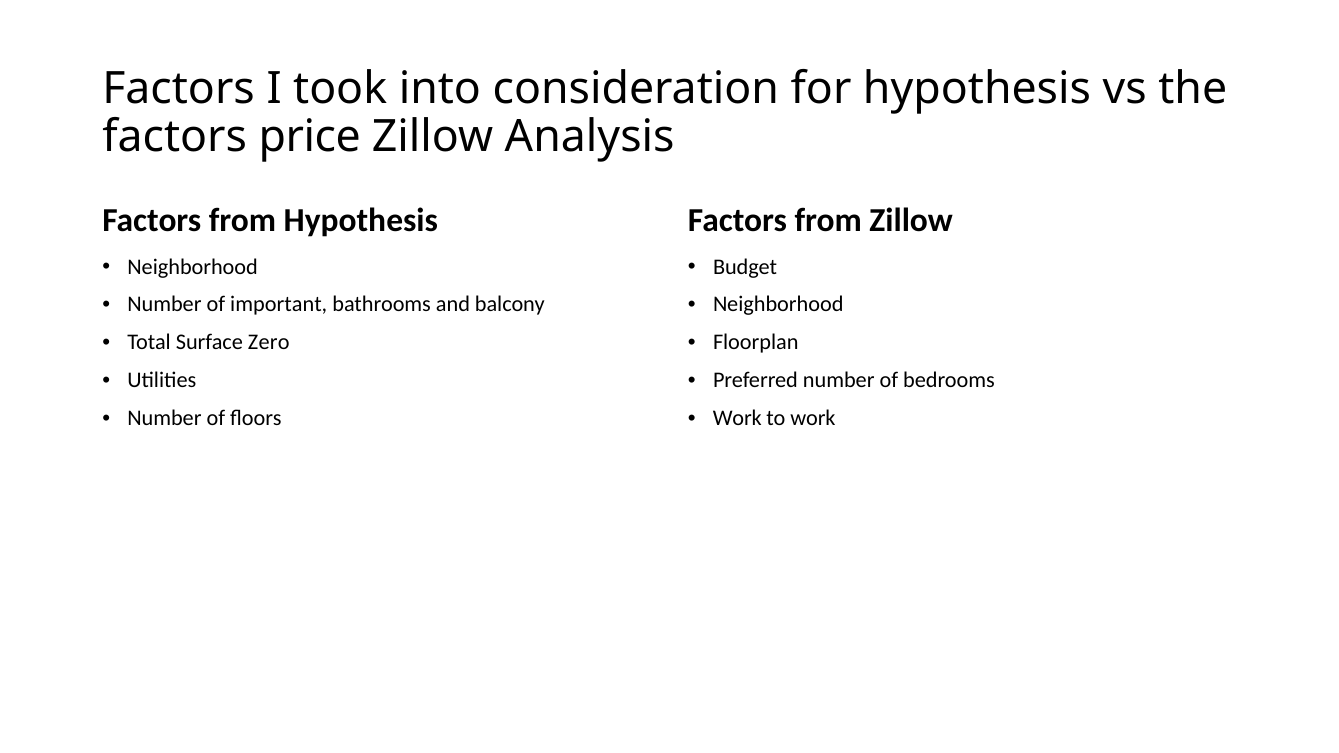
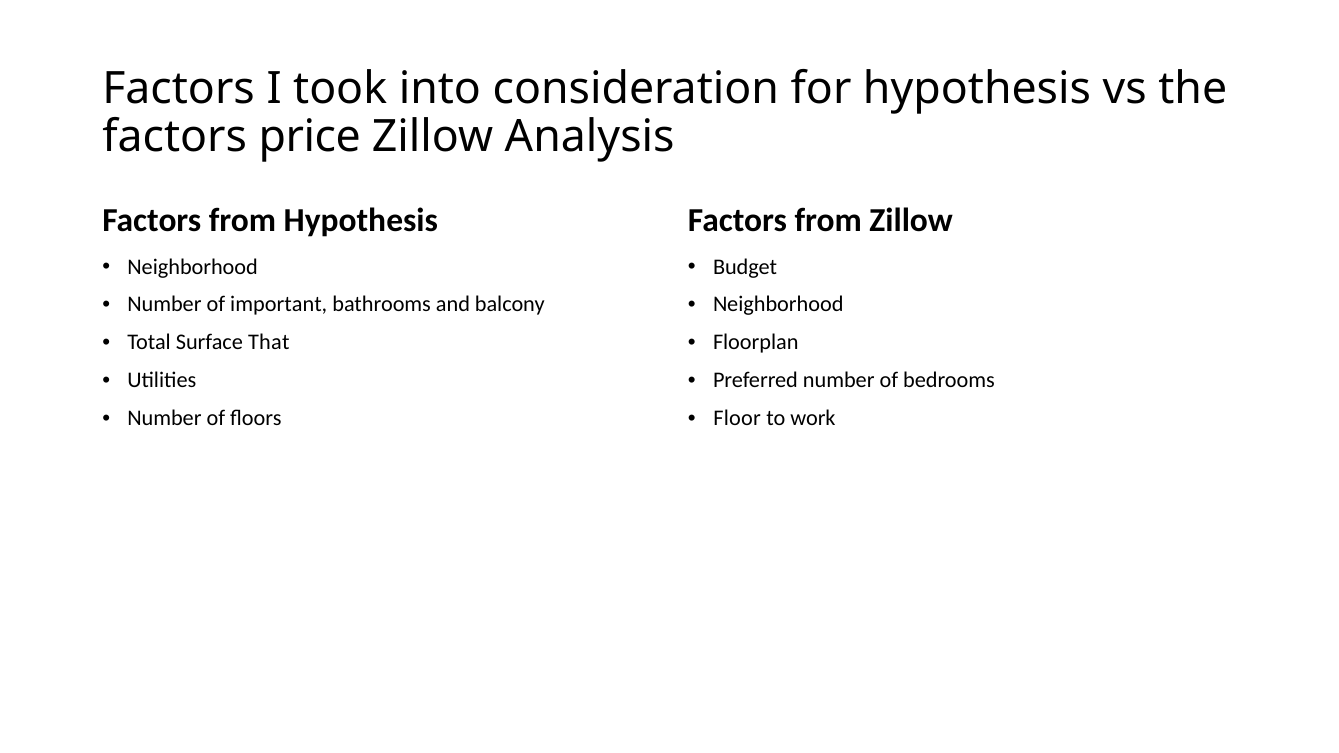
Zero: Zero -> That (269, 343)
Work: Work -> Floor (737, 419)
